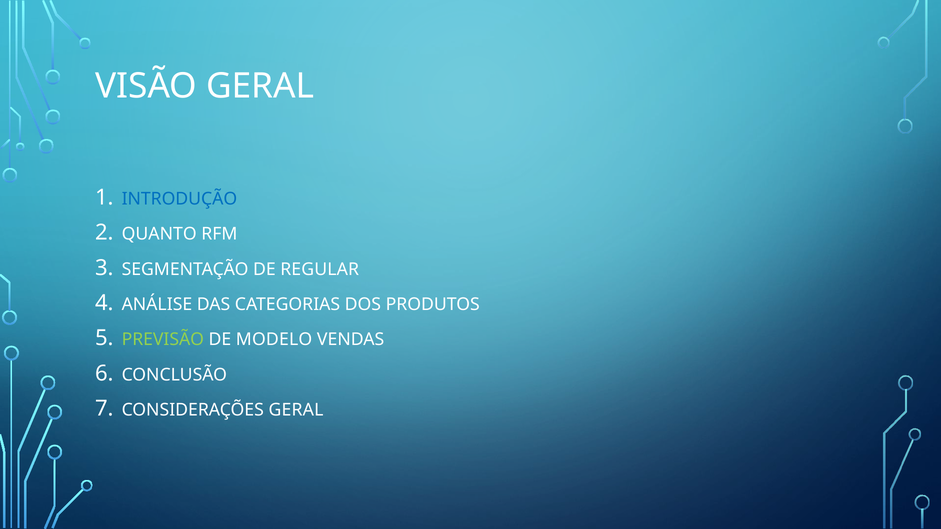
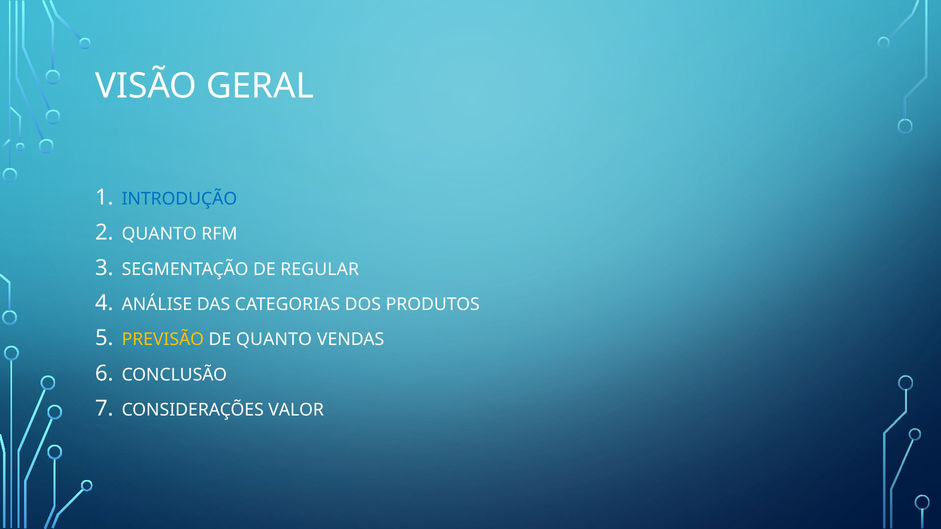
PREVISÃO colour: light green -> yellow (163, 340)
DE MODELO: MODELO -> QUANTO (274, 340)
CONSIDERAÇÕES GERAL: GERAL -> VALOR (296, 410)
